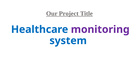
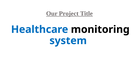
monitoring colour: purple -> black (100, 30)
